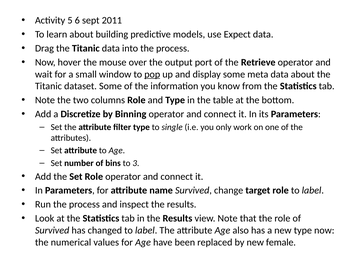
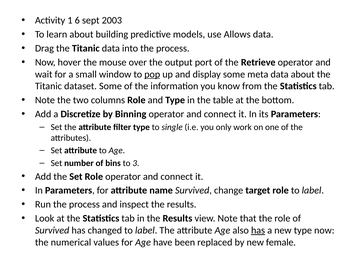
5: 5 -> 1 (70, 20)
2011: 2011 -> 2003 (112, 20)
Expect: Expect -> Allows (237, 34)
has underline: none -> present (258, 231)
